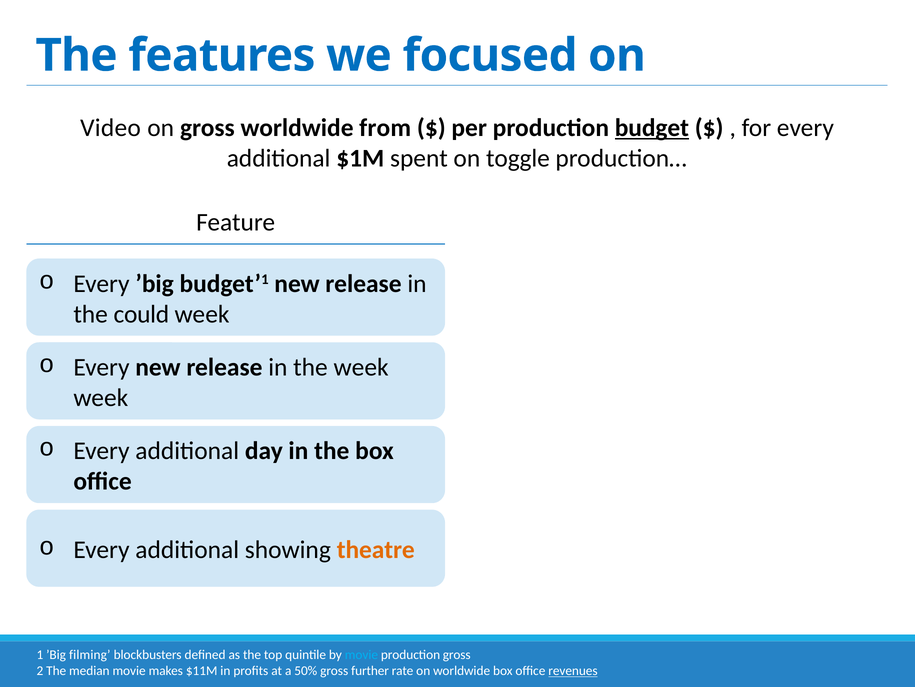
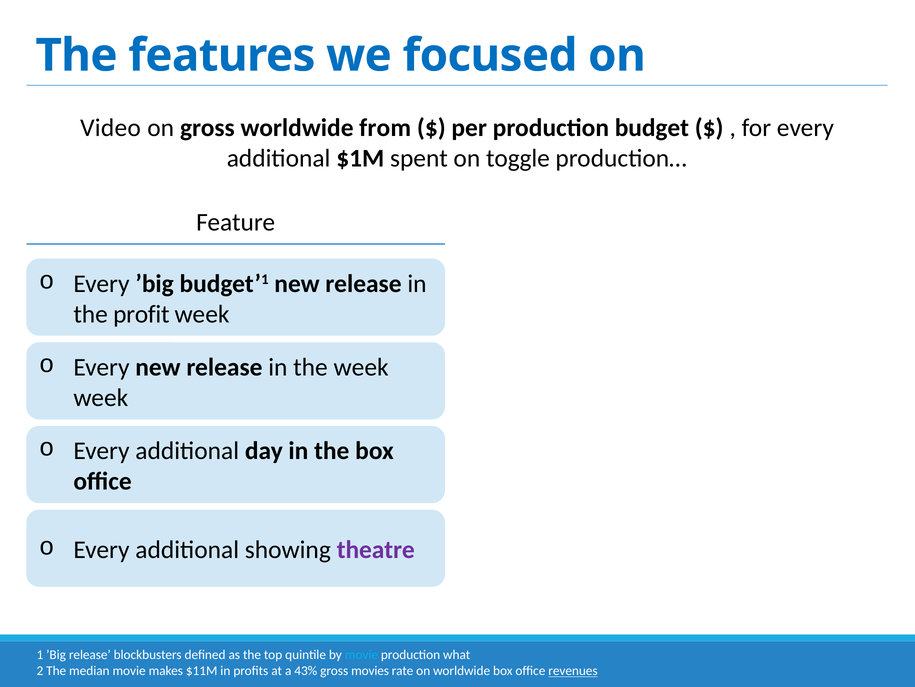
budget underline: present -> none (652, 128)
could: could -> profit (141, 314)
theatre colour: orange -> purple (376, 549)
’Big filming: filming -> release (90, 654)
production gross: gross -> what (457, 654)
50%: 50% -> 43% (306, 670)
further: further -> movies (370, 670)
